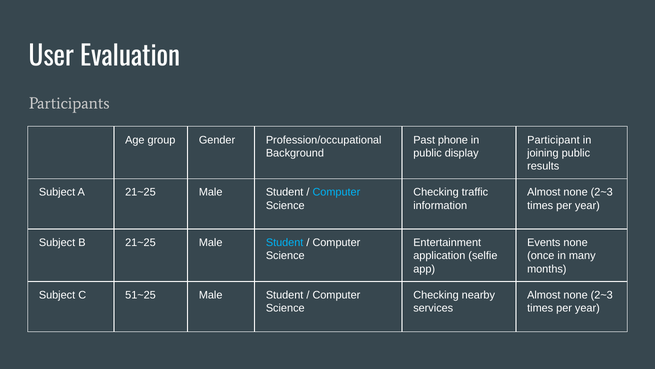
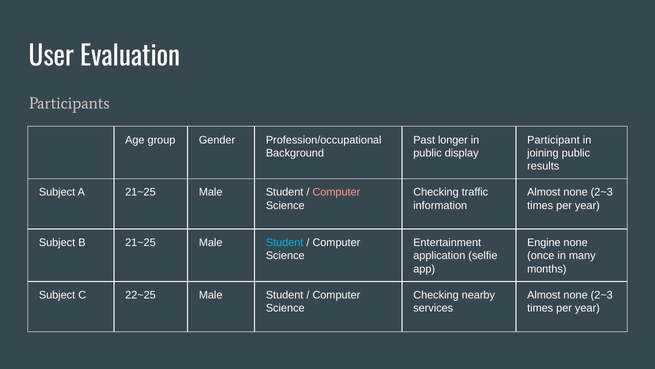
phone: phone -> longer (453, 140)
Computer colour: light blue -> pink (336, 192)
Events: Events -> Engine (544, 242)
51~25: 51~25 -> 22~25 (140, 295)
